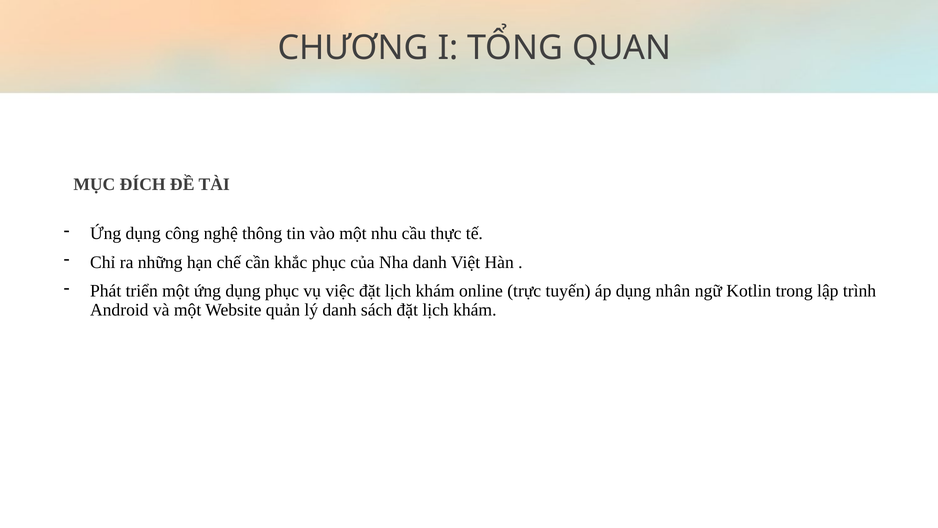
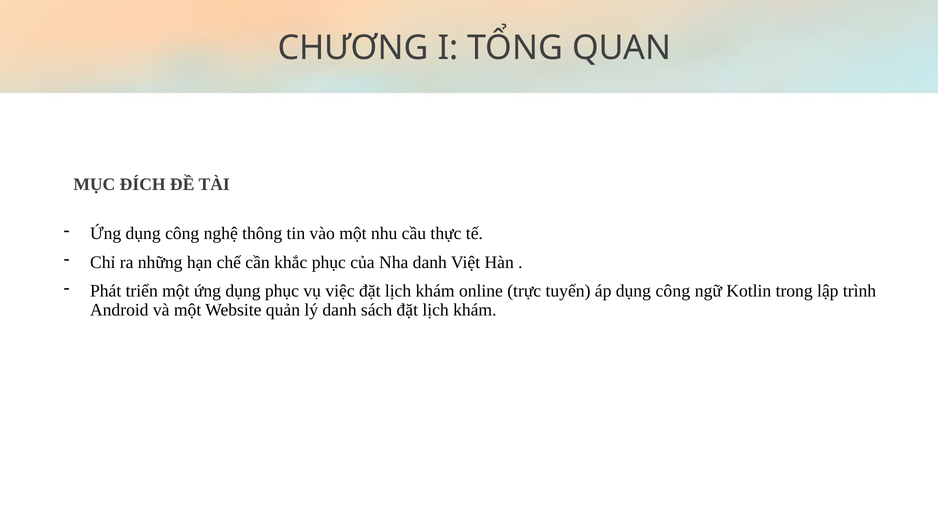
áp dụng nhân: nhân -> công (673, 291)
